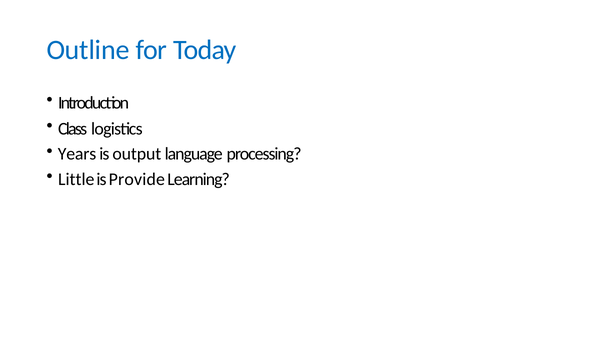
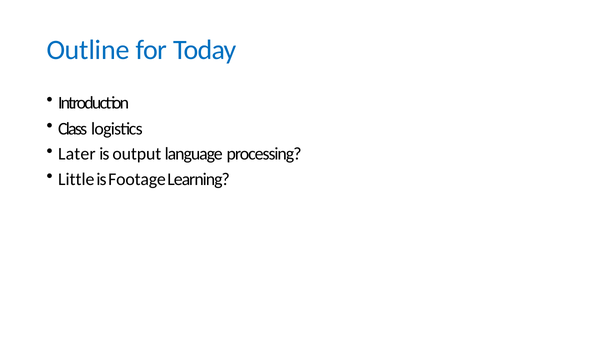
Years: Years -> Later (77, 154)
Provide: Provide -> Footage (137, 179)
